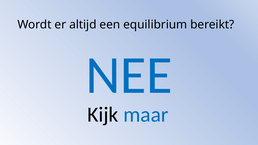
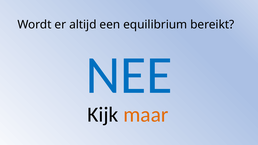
maar colour: blue -> orange (146, 115)
